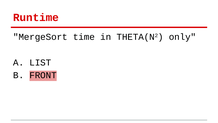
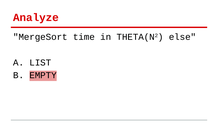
Runtime: Runtime -> Analyze (36, 17)
only: only -> else (182, 37)
FRONT: FRONT -> EMPTY (43, 75)
